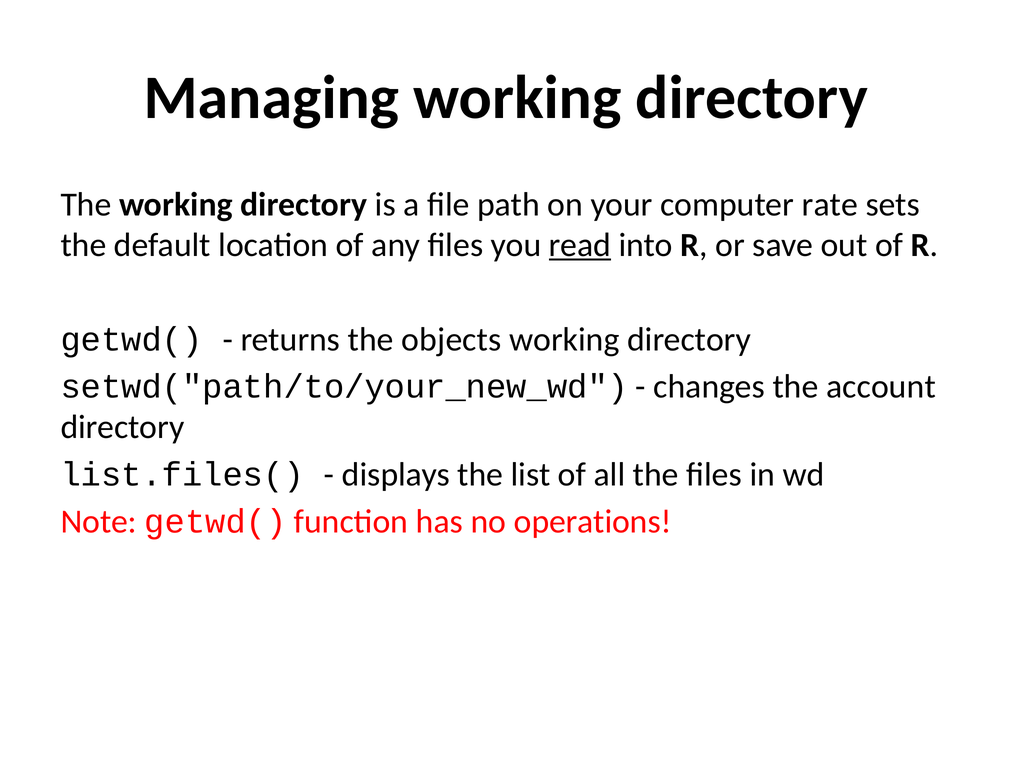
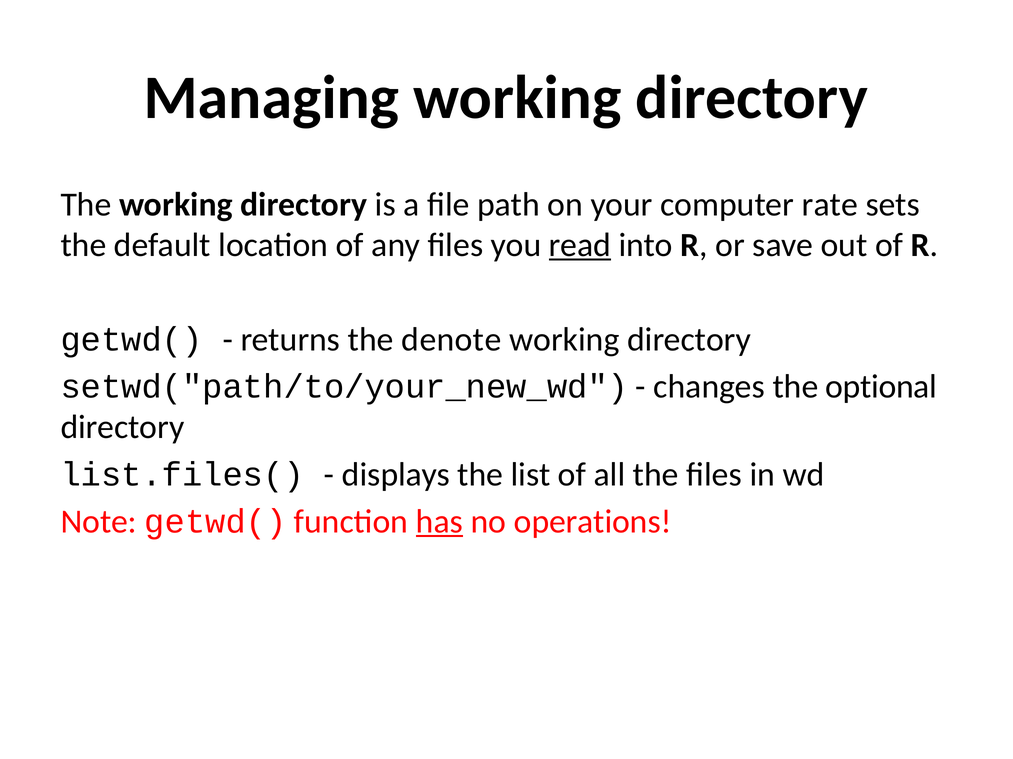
objects: objects -> denote (451, 340)
account: account -> optional (881, 387)
has underline: none -> present (439, 522)
